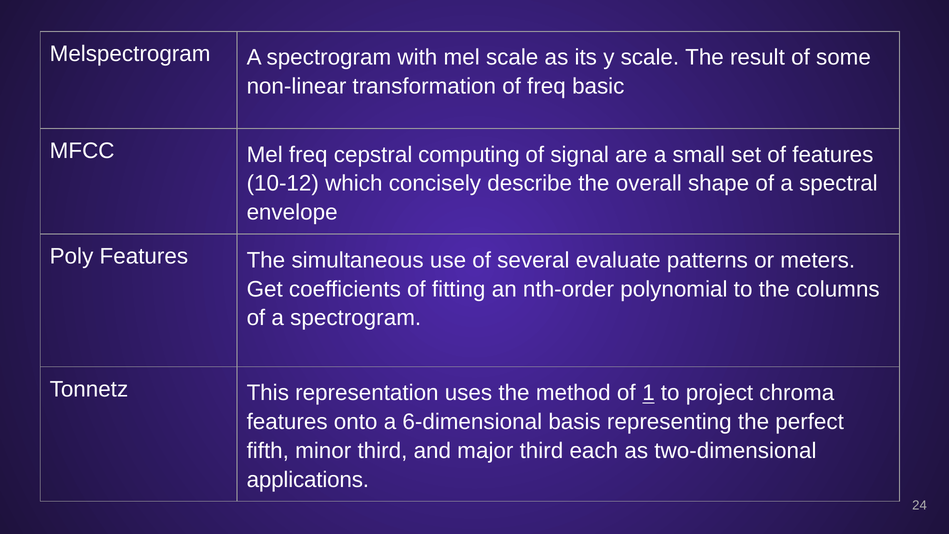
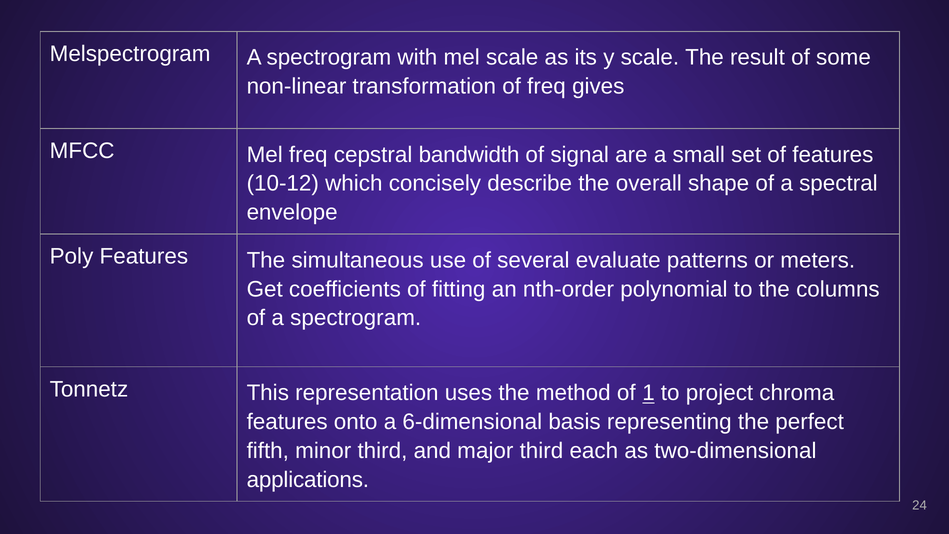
basic: basic -> gives (598, 86)
computing: computing -> bandwidth (469, 155)
